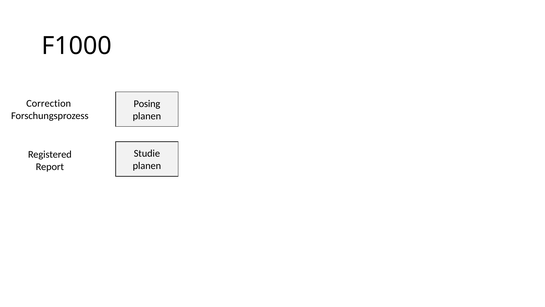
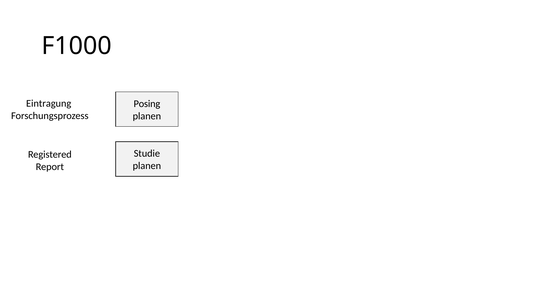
Correction: Correction -> Eintragung (49, 103)
